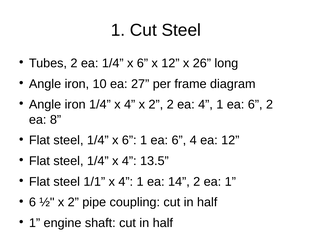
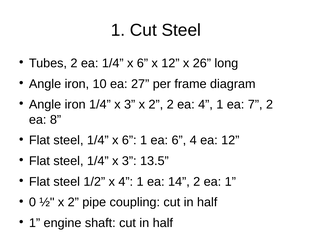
iron 1/4 x 4: 4 -> 3 (130, 105)
4 1 ea 6: 6 -> 7 (255, 105)
steel 1/4 x 4: 4 -> 3 (129, 161)
1/1: 1/1 -> 1/2 (94, 182)
6: 6 -> 0 (32, 202)
